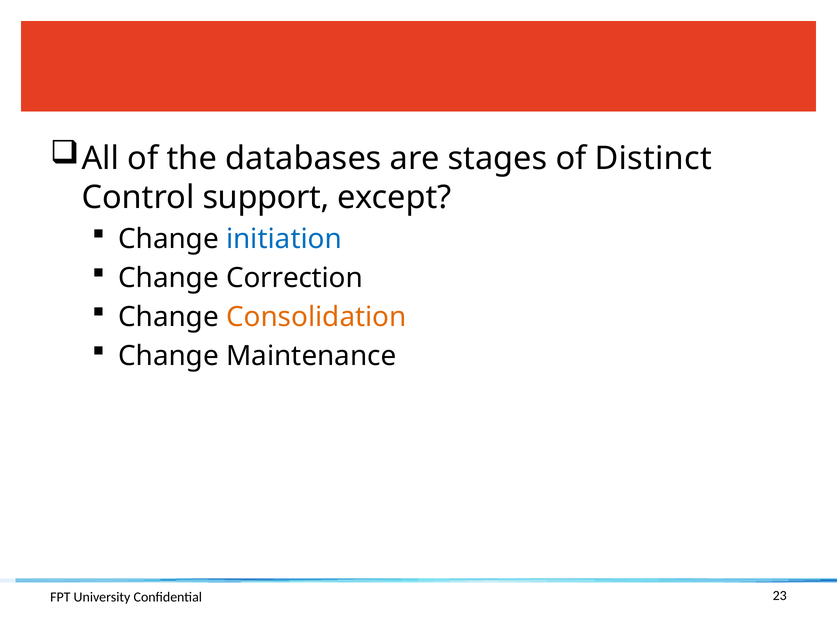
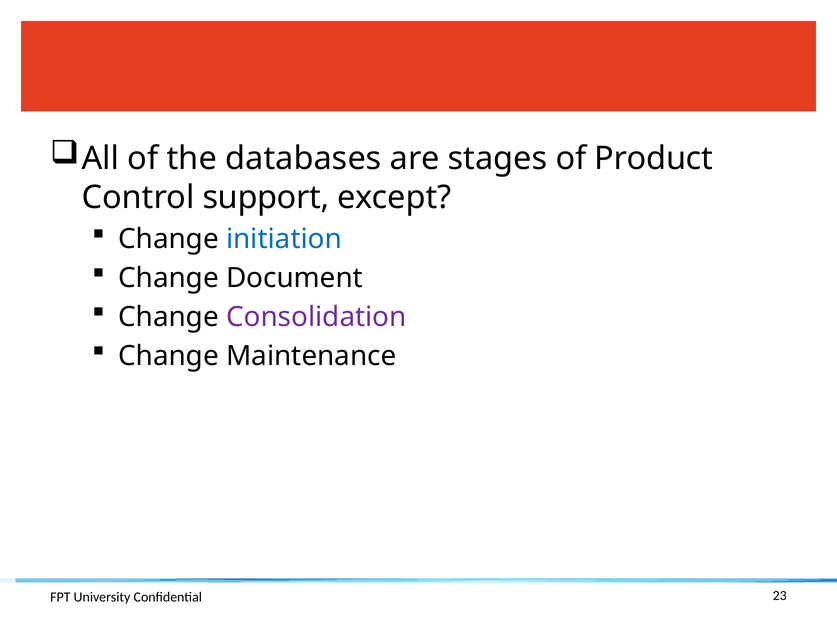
Distinct: Distinct -> Product (654, 159)
Correction: Correction -> Document (294, 278)
Consolidation colour: orange -> purple (316, 317)
